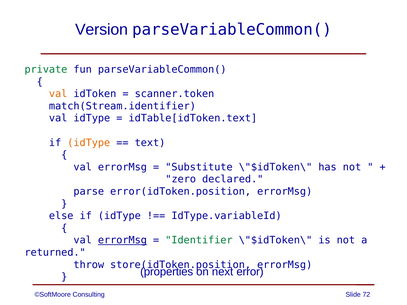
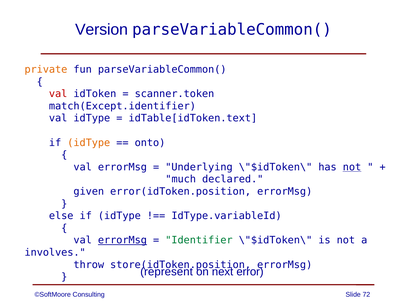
private colour: green -> orange (46, 70)
val colour: orange -> red (58, 94)
match(Stream.identifier: match(Stream.identifier -> match(Except.identifier (122, 106)
text: text -> onto (150, 143)
Substitute: Substitute -> Underlying (199, 167)
not underline: none -> present (352, 167)
zero: zero -> much (181, 179)
parse: parse -> given (89, 192)
returned: returned -> involves (55, 253)
properties: properties -> represent (167, 272)
